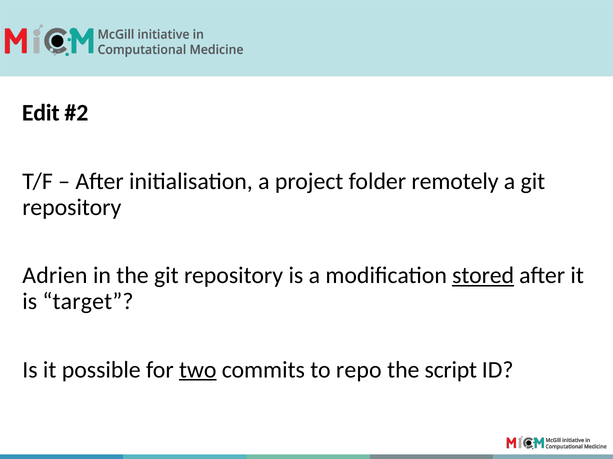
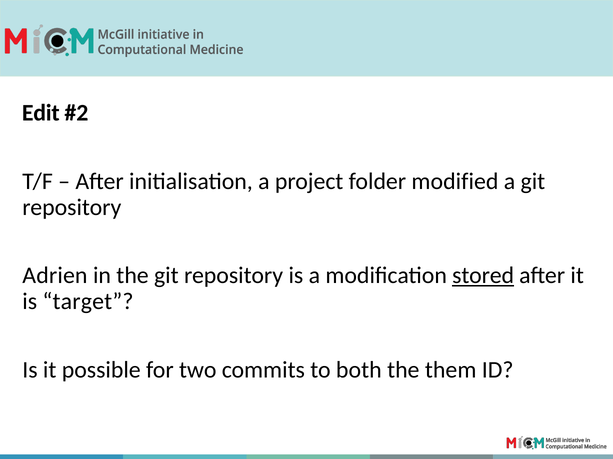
remotely: remotely -> modified (455, 182)
two underline: present -> none (198, 370)
repo: repo -> both (359, 370)
script: script -> them (451, 370)
